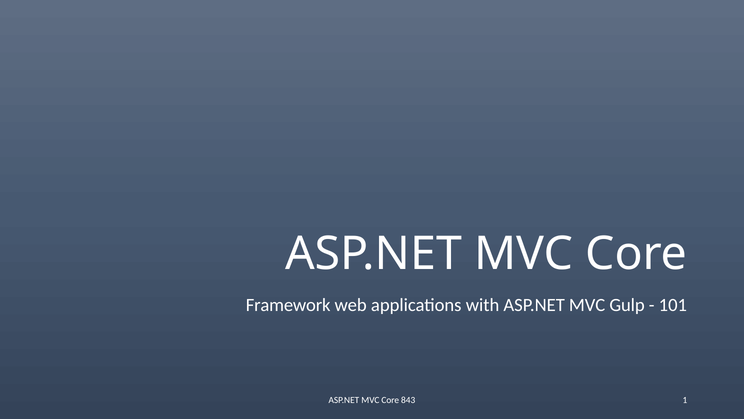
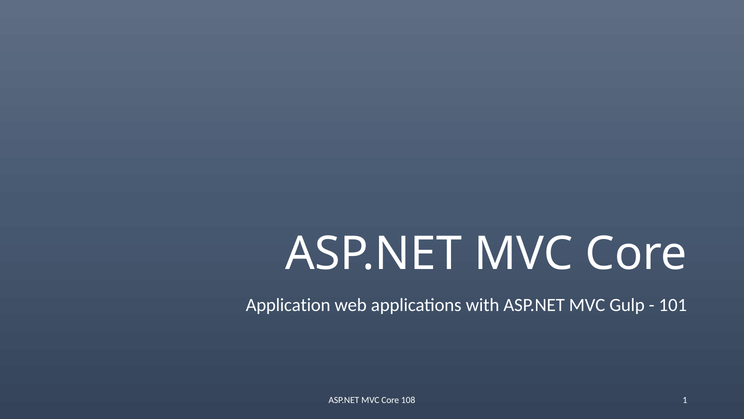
Framework: Framework -> Application (288, 304)
843: 843 -> 108 (408, 400)
